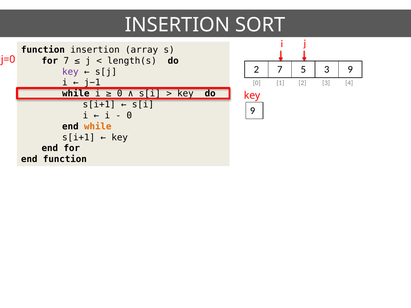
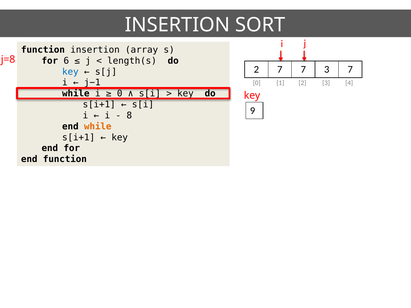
j=0: j=0 -> j=8 (8, 59)
for 7: 7 -> 6 (66, 61)
7 5: 5 -> 7 (303, 69)
3 9: 9 -> 7 (350, 69)
key colour: purple -> blue (70, 72)
0: 0 -> 8 (129, 116)
